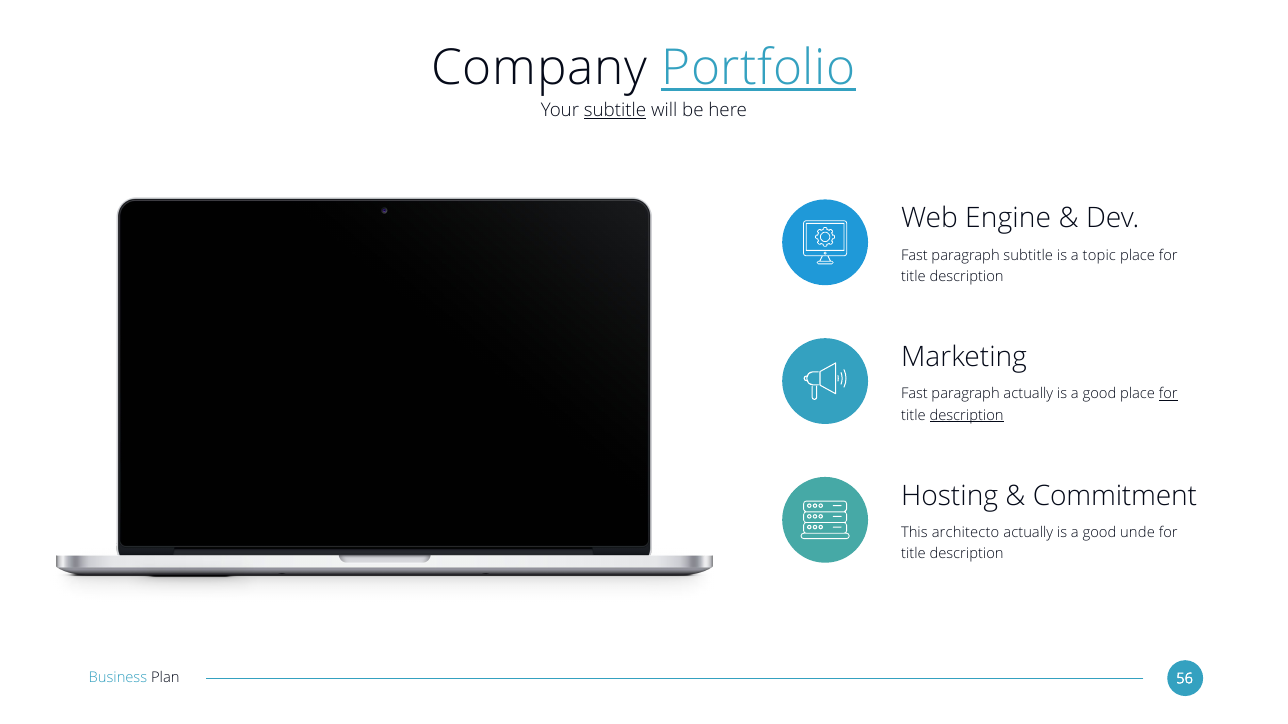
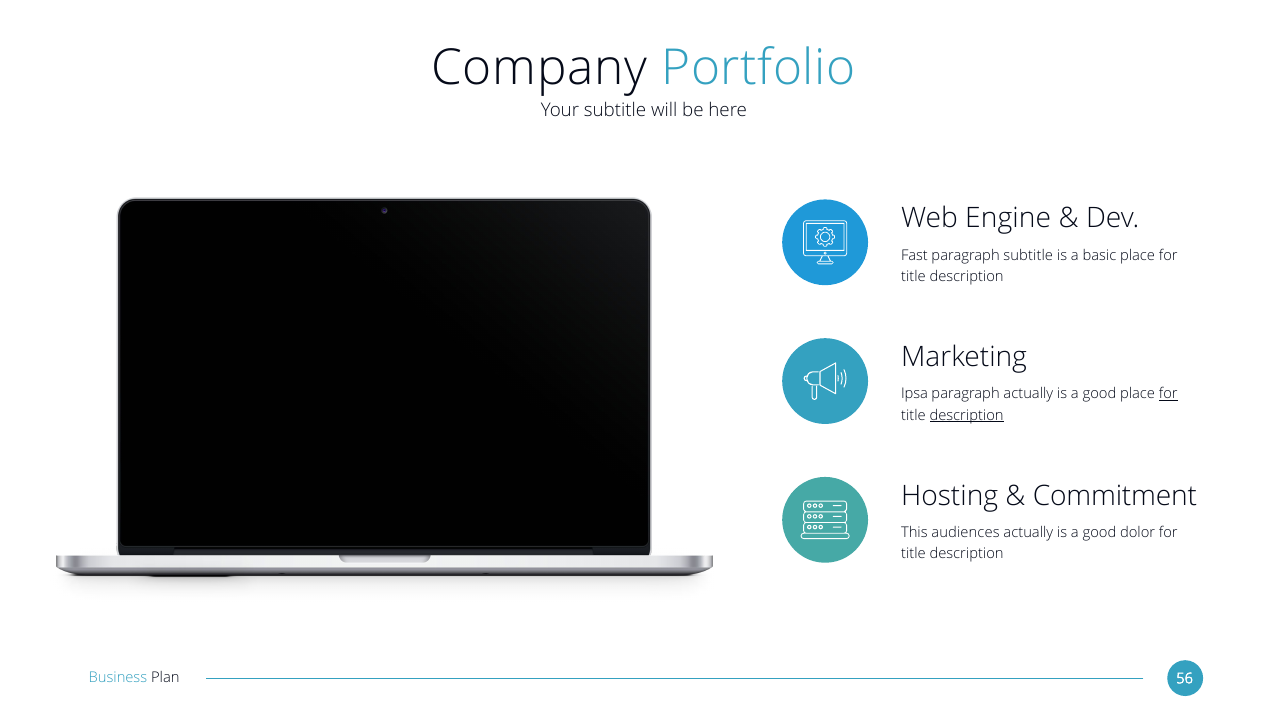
Portfolio underline: present -> none (758, 68)
subtitle underline: present -> none (615, 111)
topic: topic -> basic (1099, 255)
Fast: Fast -> Ipsa (915, 394)
architecto: architecto -> audiences (966, 533)
unde: unde -> dolor (1138, 533)
